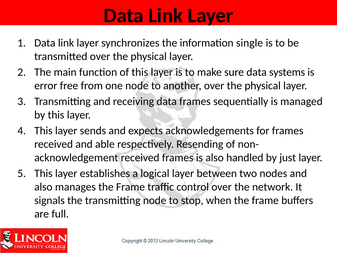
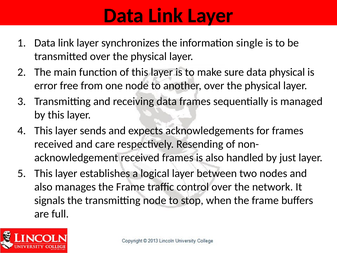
data systems: systems -> physical (287, 72)
able: able -> care (105, 144)
